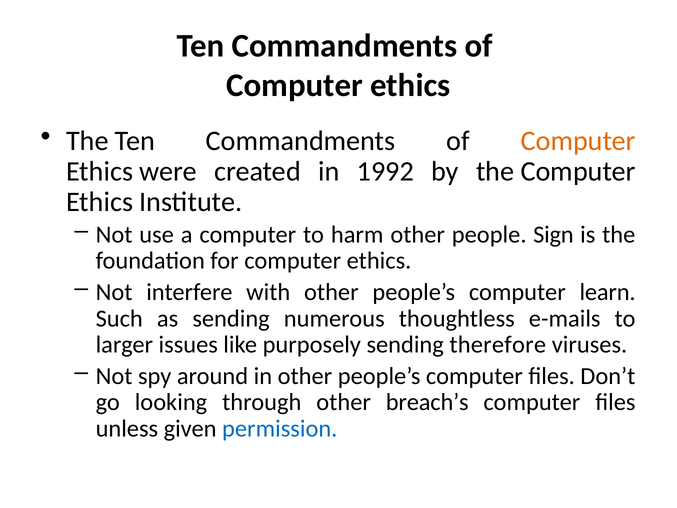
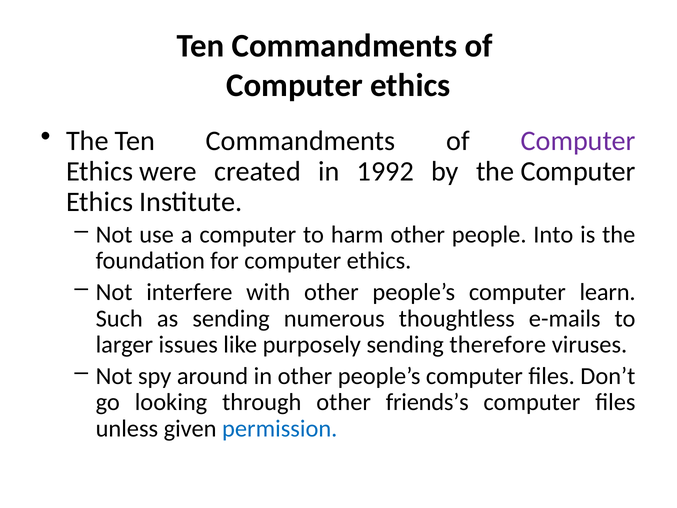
Computer colour: orange -> purple (578, 141)
Sign: Sign -> Into (553, 234)
breach’s: breach’s -> friends’s (427, 402)
